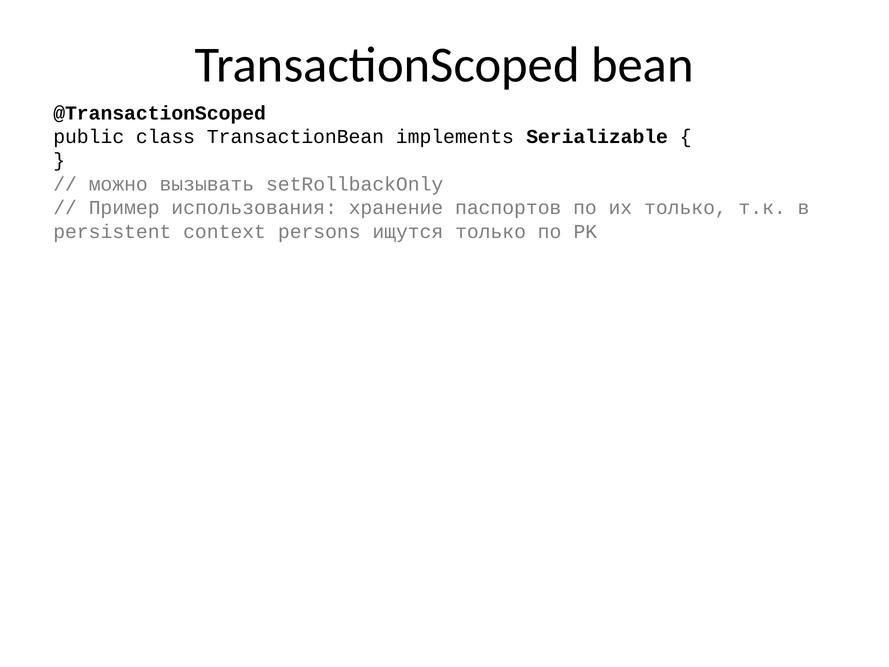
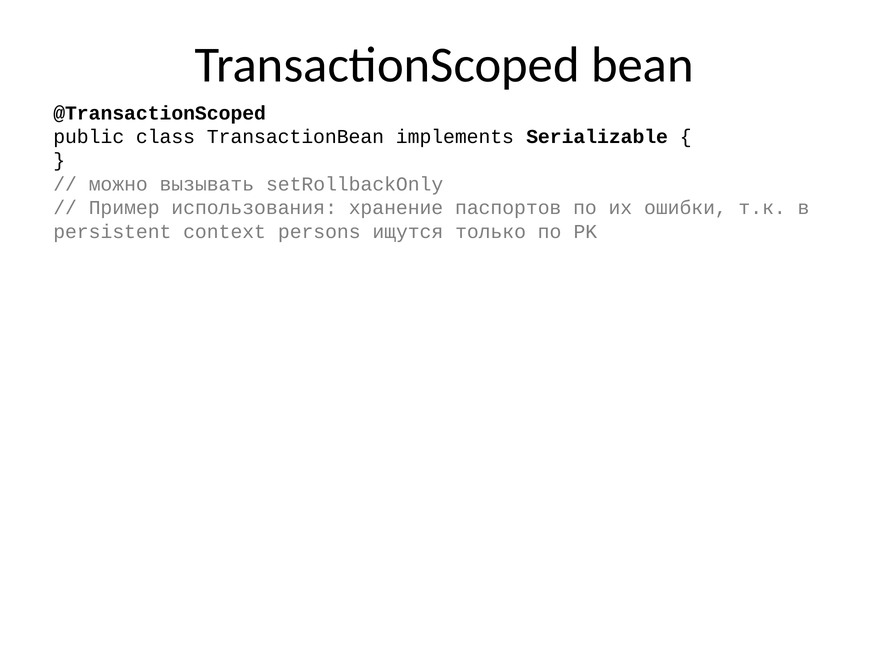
их только: только -> ошибки (685, 208)
